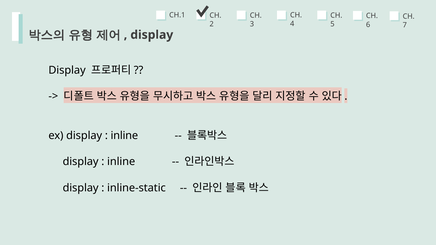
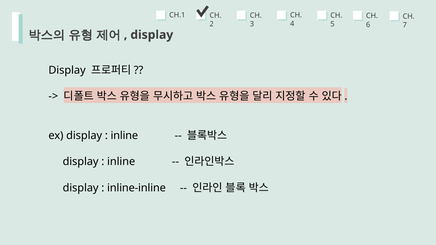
inline-static: inline-static -> inline-inline (136, 188)
